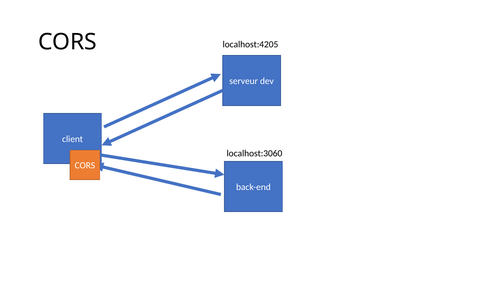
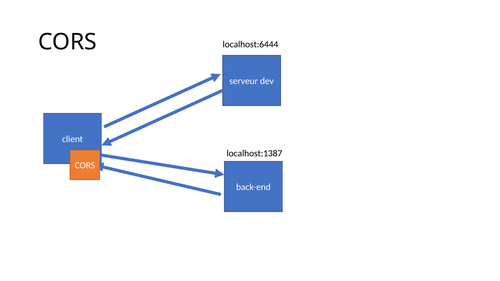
localhost:4205: localhost:4205 -> localhost:6444 (250, 44)
localhost:3060: localhost:3060 -> localhost:1387 (254, 154)
